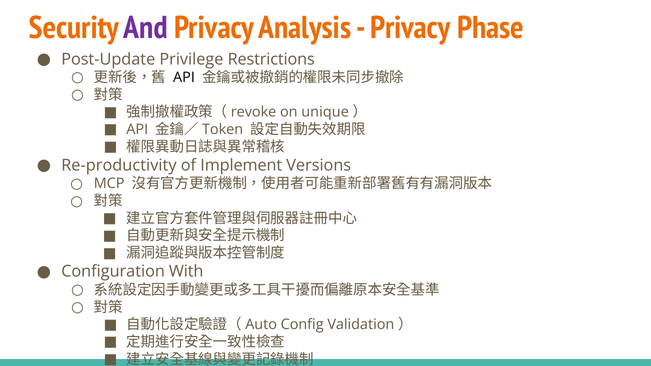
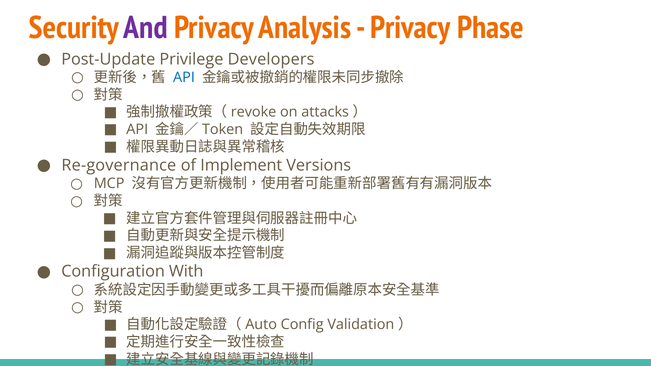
Restrictions: Restrictions -> Developers (271, 59)
API colour: black -> blue (184, 77)
unique: unique -> attacks (325, 112)
Re-productivity: Re-productivity -> Re-governance (119, 165)
